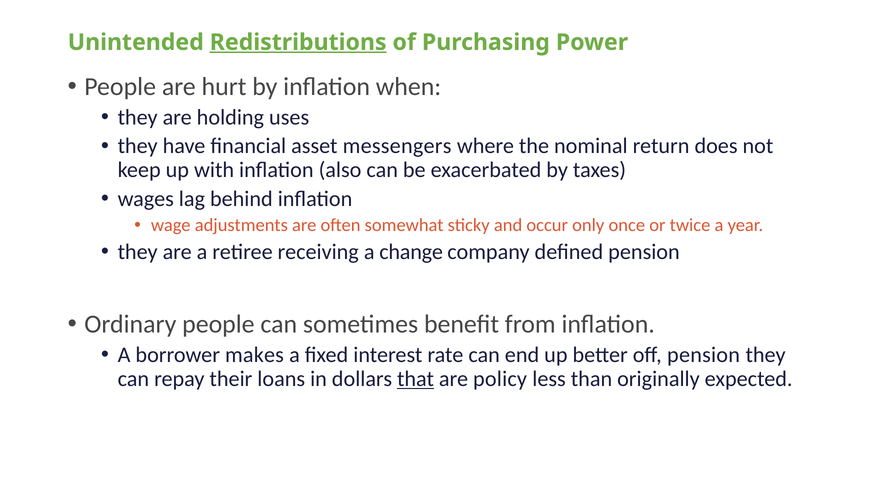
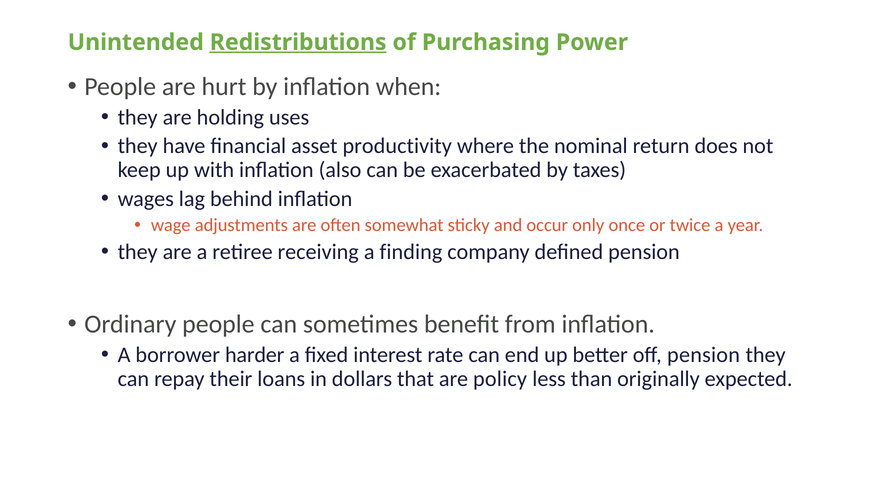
messengers: messengers -> productivity (397, 146)
change: change -> finding (411, 252)
makes: makes -> harder (255, 355)
that underline: present -> none (416, 379)
